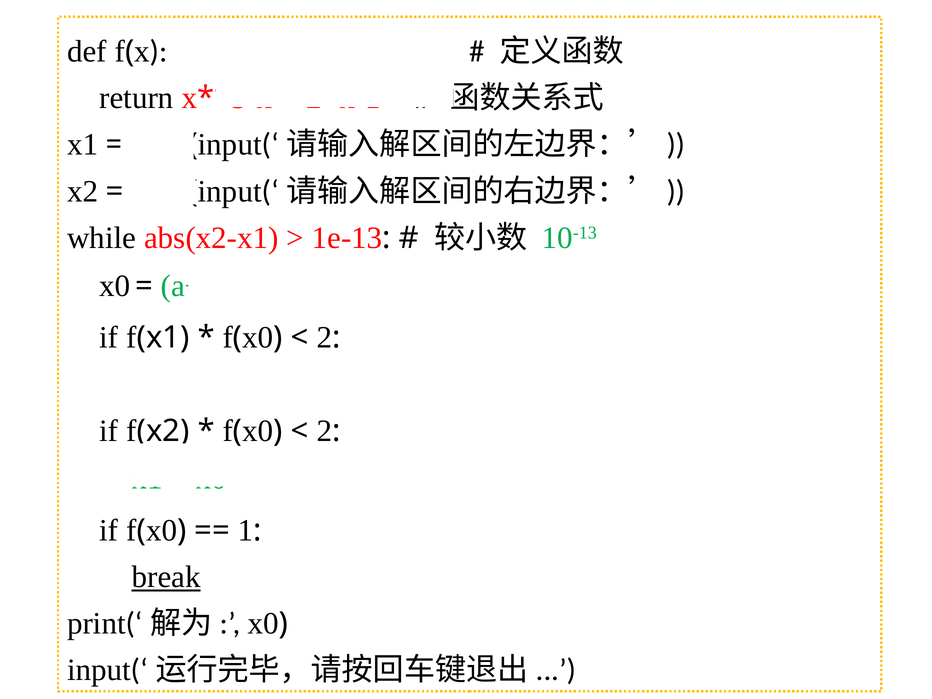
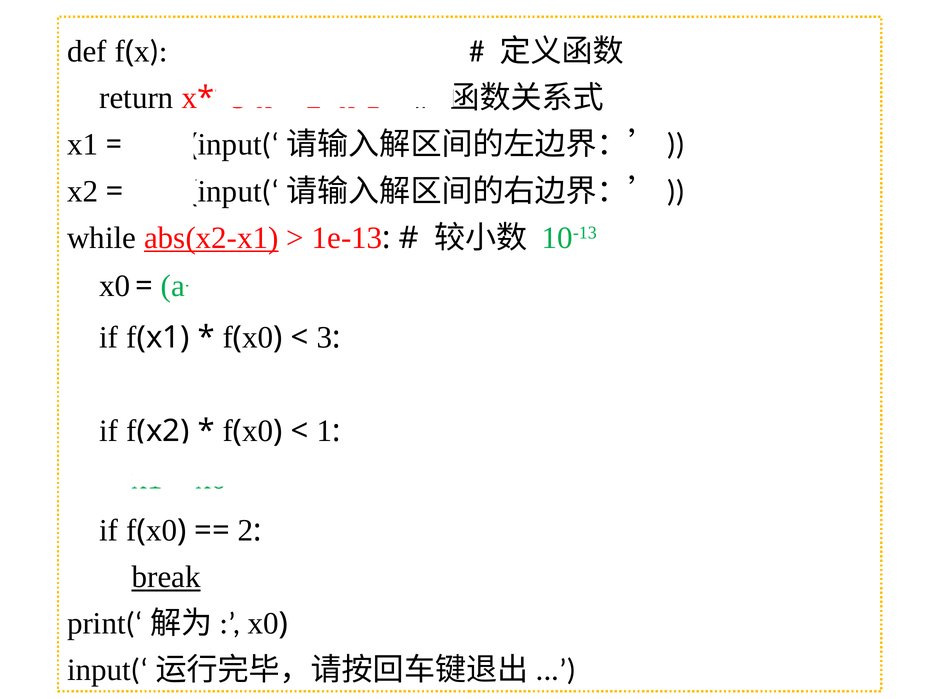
abs(x2-x1 underline: none -> present (211, 238)
2: 2 -> 3 (324, 338)
2: 2 -> 1 (324, 431)
1: 1 -> 2 (246, 530)
